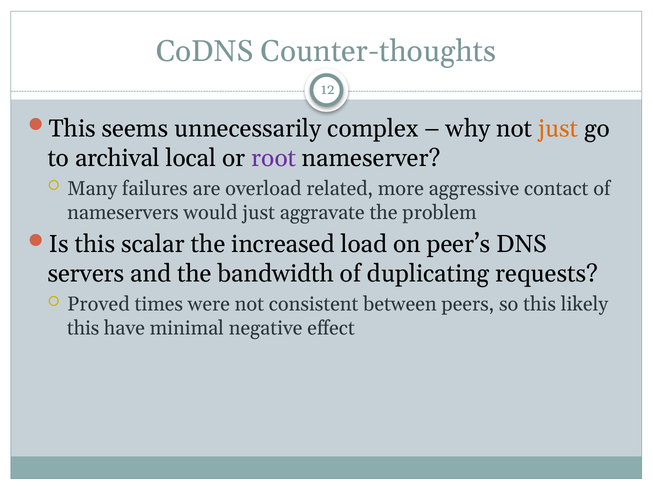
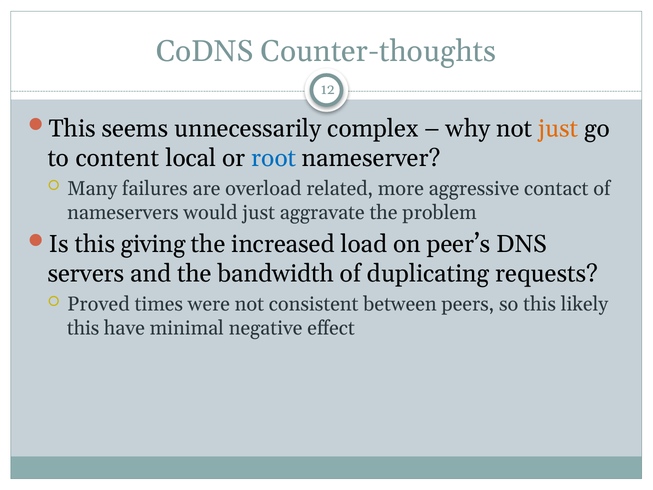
archival: archival -> content (117, 158)
root colour: purple -> blue (274, 158)
scalar: scalar -> giving (153, 244)
